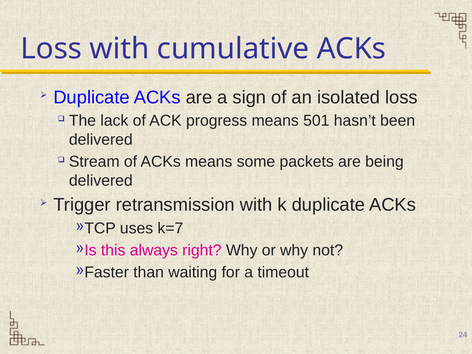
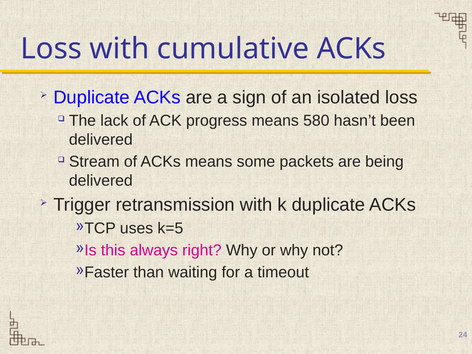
501: 501 -> 580 (316, 121)
k=7: k=7 -> k=5 (170, 228)
